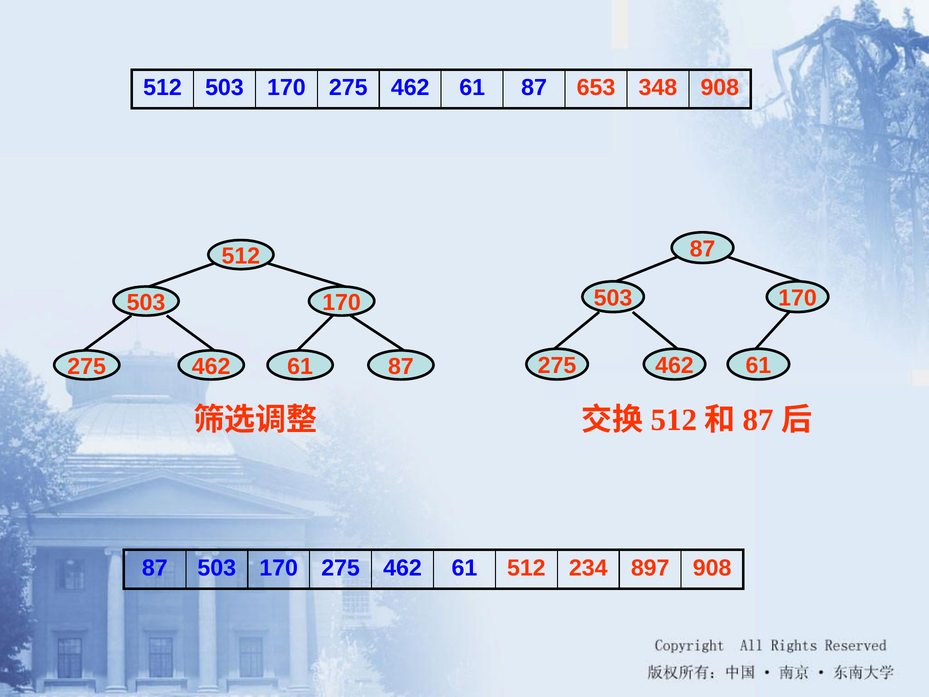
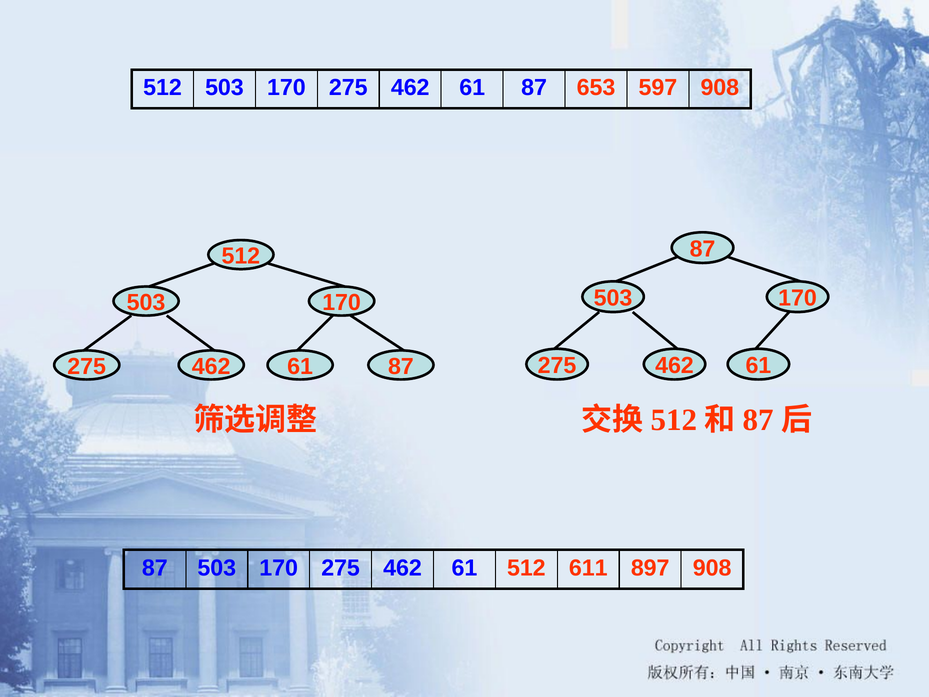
348: 348 -> 597 (658, 88)
234: 234 -> 611 (588, 568)
